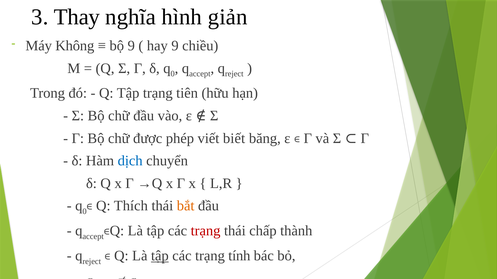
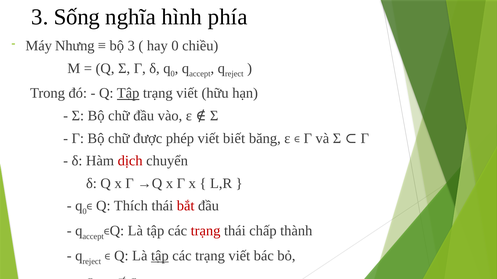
Thay: Thay -> Sống (77, 17)
giản: giản -> phía (228, 17)
Không: Không -> Nhưng (75, 46)
bộ 9: 9 -> 3 (131, 46)
hay 9: 9 -> 0 (175, 46)
Tập underline: none -> present (128, 93)
tiên: tiên -> viết (187, 93)
dịch colour: blue -> red (130, 161)
bắt colour: orange -> red (186, 206)
các trạng tính: tính -> viết (239, 256)
